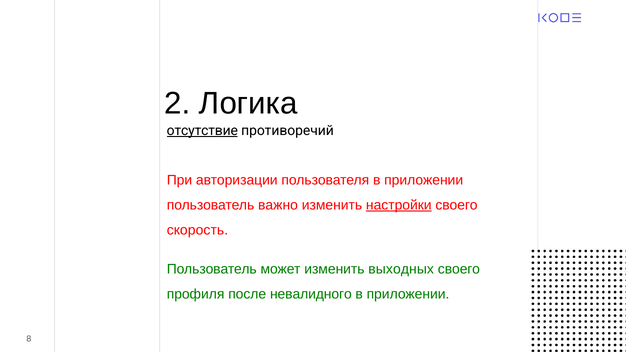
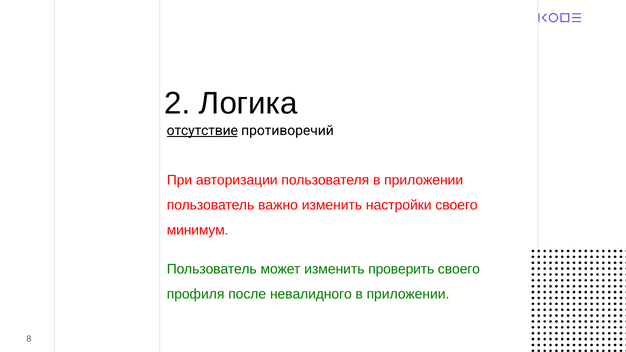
настройки underline: present -> none (399, 205)
скорость: скорость -> минимум (198, 230)
выходных: выходных -> проверить (401, 269)
